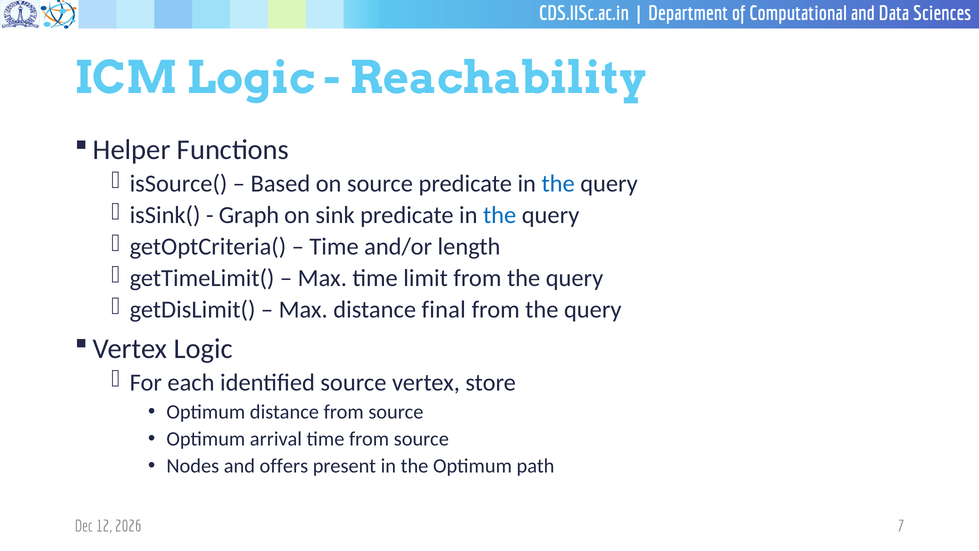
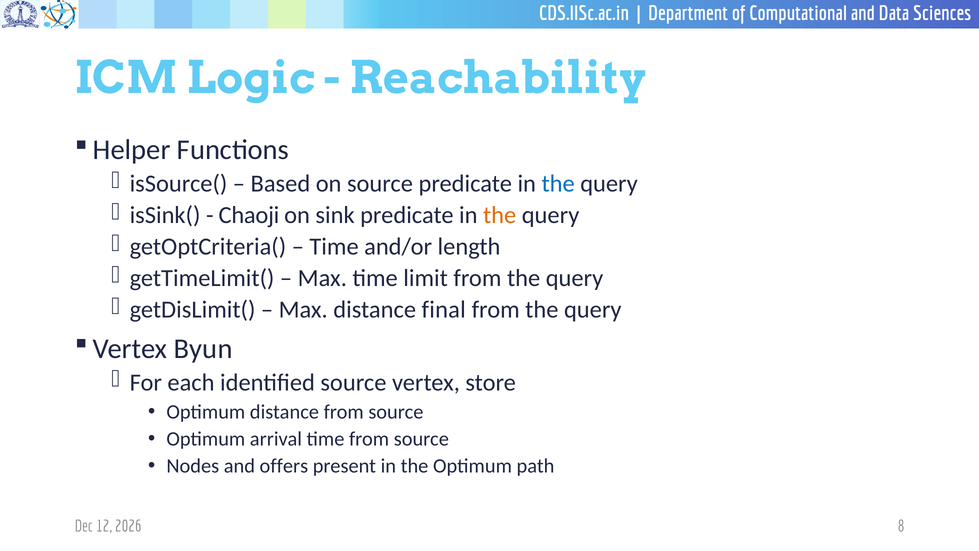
Graph: Graph -> Chaoji (249, 215)
the colour: blue -> orange (500, 215)
Vertex Logic: Logic -> Byun (203, 348)
7: 7 -> 8 (901, 526)
